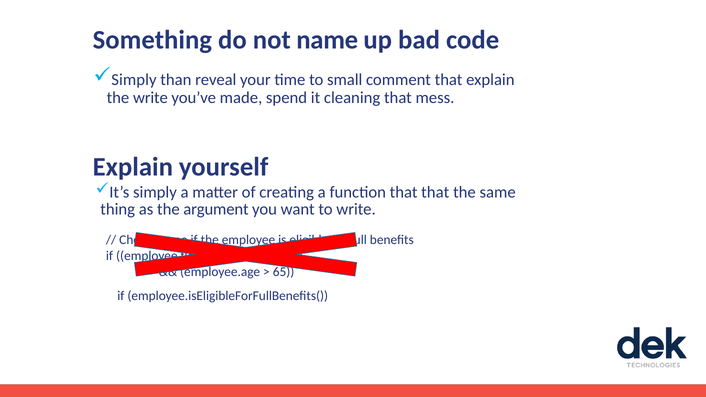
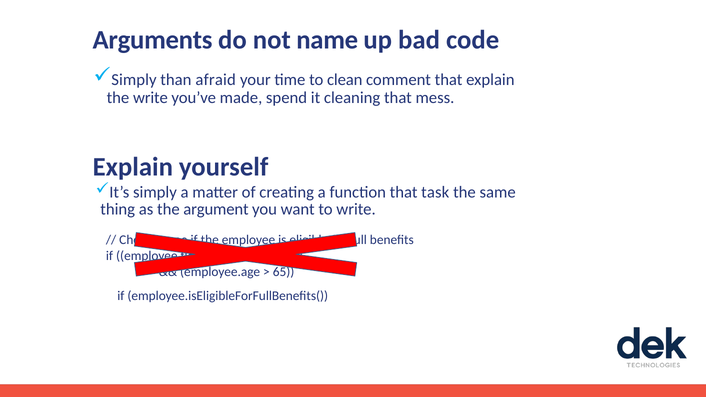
Something: Something -> Arguments (152, 40)
reveal: reveal -> afraid (216, 80)
small: small -> clean (345, 80)
that that: that -> task (435, 192)
